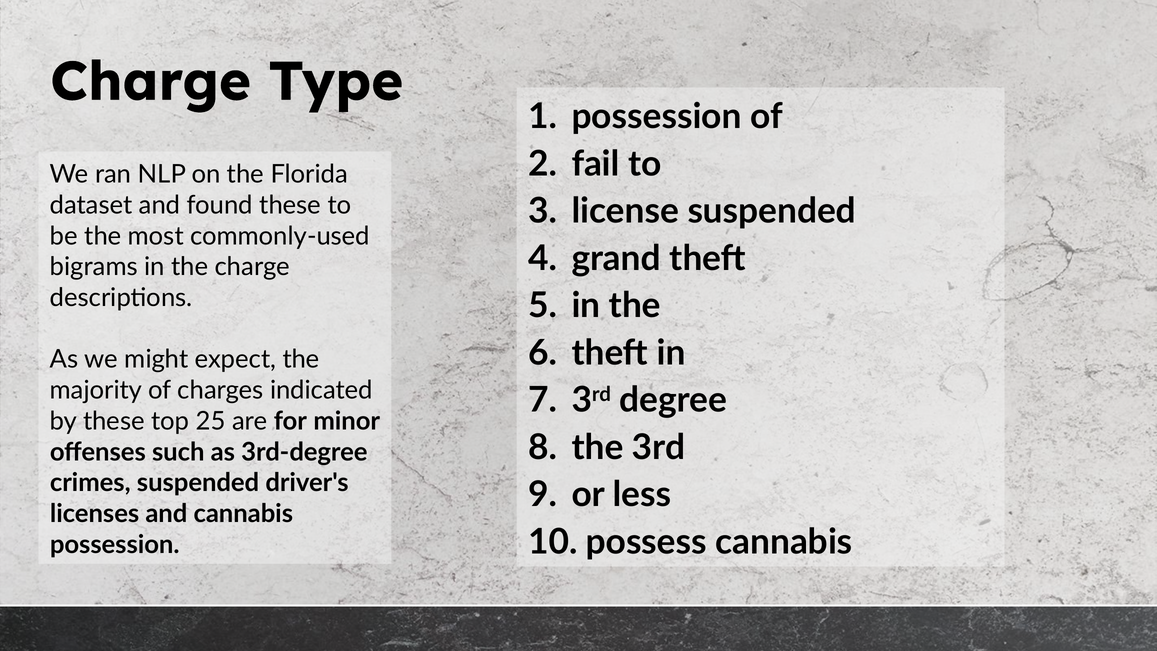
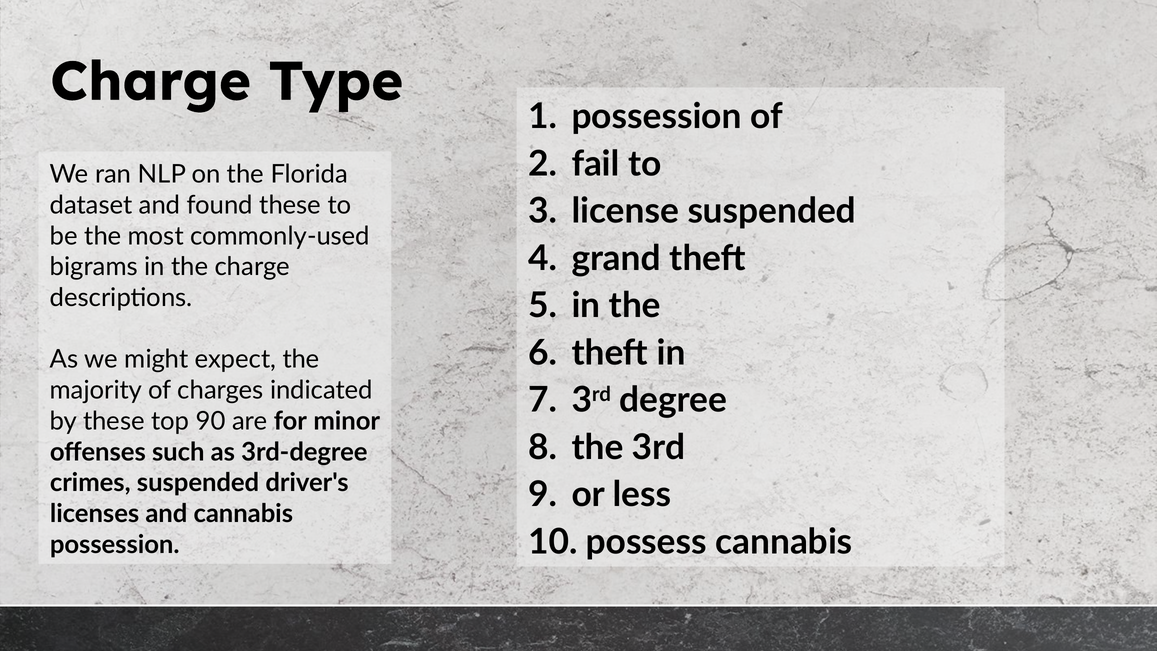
25: 25 -> 90 (211, 421)
